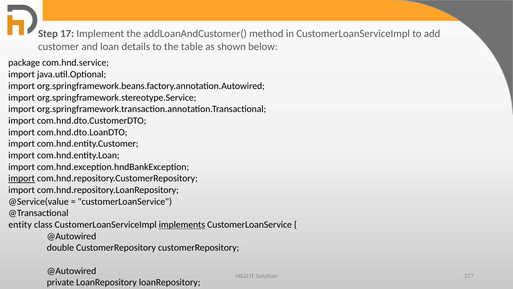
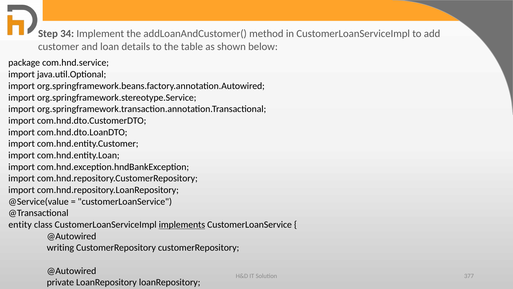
17: 17 -> 34 (67, 34)
import underline: present -> none (22, 178)
double: double -> writing (60, 247)
